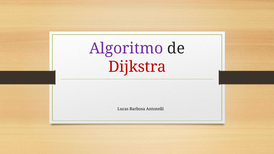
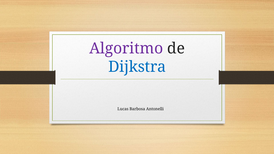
Dijkstra colour: red -> blue (137, 67)
